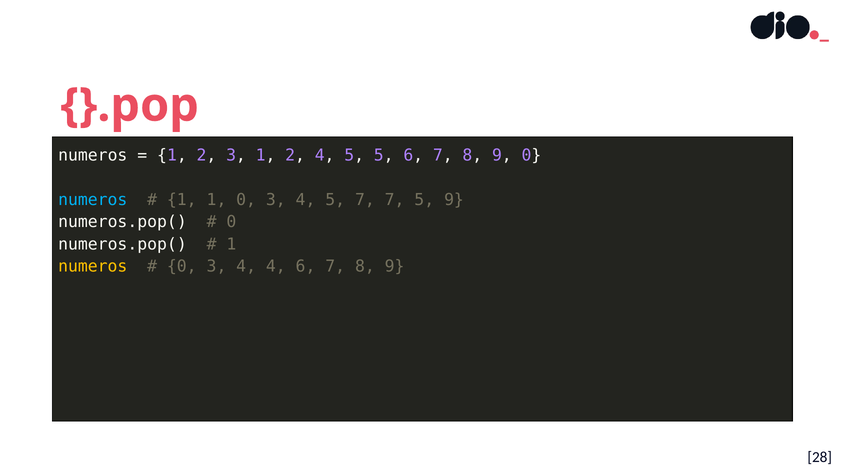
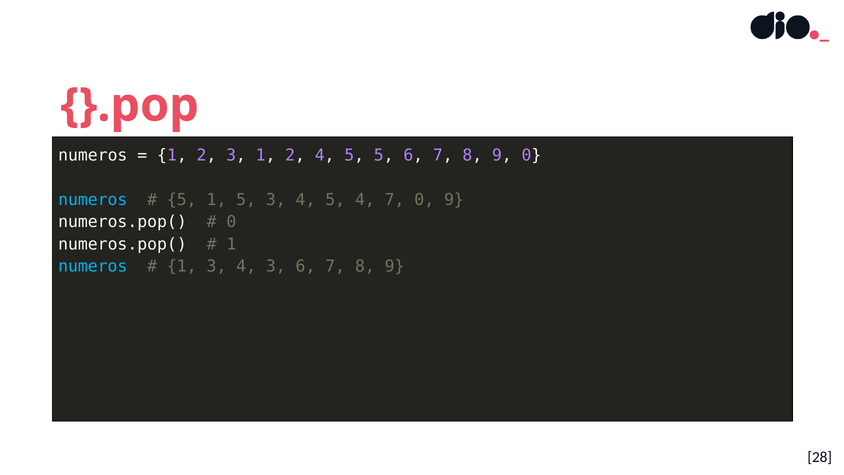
1: 1 -> 5 (182, 200)
1 0: 0 -> 5 (246, 200)
5 7: 7 -> 4 (365, 200)
7 5: 5 -> 0 (424, 200)
numeros colour: yellow -> light blue (93, 266)
0: 0 -> 1 (182, 266)
4 4: 4 -> 3 (276, 266)
